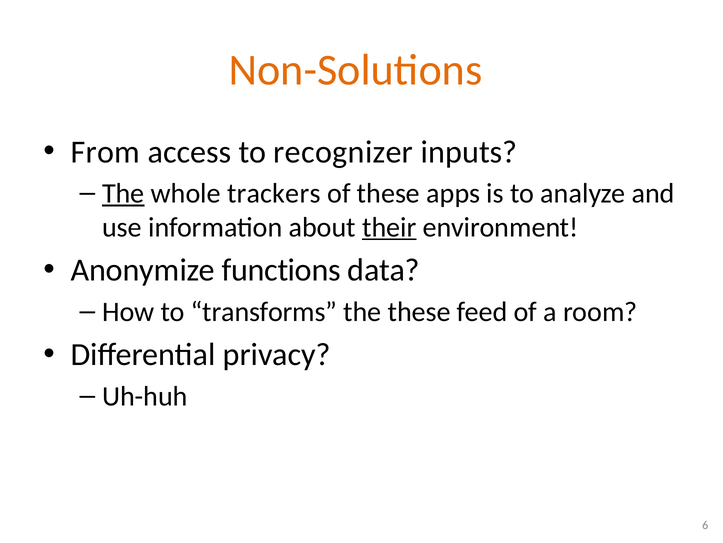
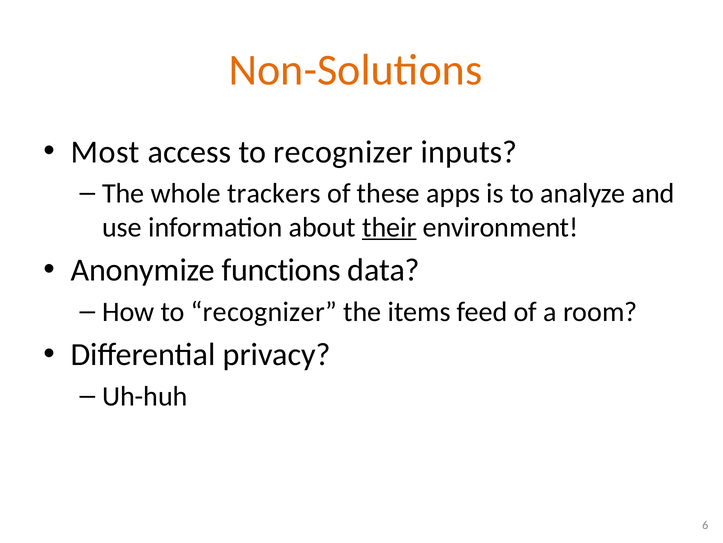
From: From -> Most (105, 152)
The underline: present -> none (123, 193)
How to transforms: transforms -> recognizer (264, 311)
the these: these -> items (419, 311)
